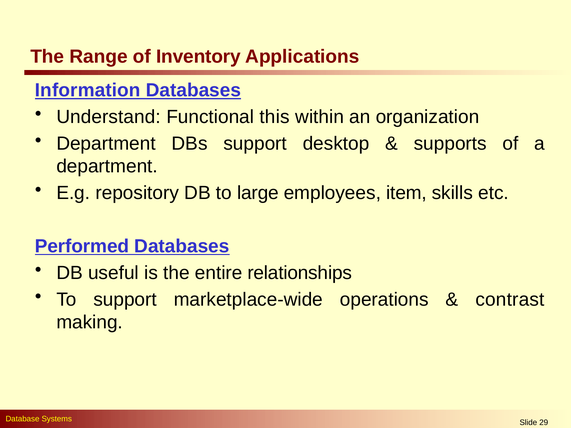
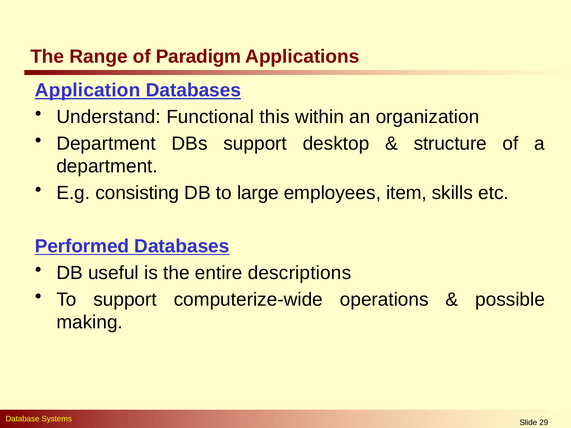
Inventory: Inventory -> Paradigm (199, 56)
Information: Information -> Application (88, 90)
supports: supports -> structure (450, 144)
repository: repository -> consisting (137, 193)
relationships: relationships -> descriptions (300, 273)
marketplace-wide: marketplace-wide -> computerize-wide (248, 300)
contrast: contrast -> possible (510, 300)
